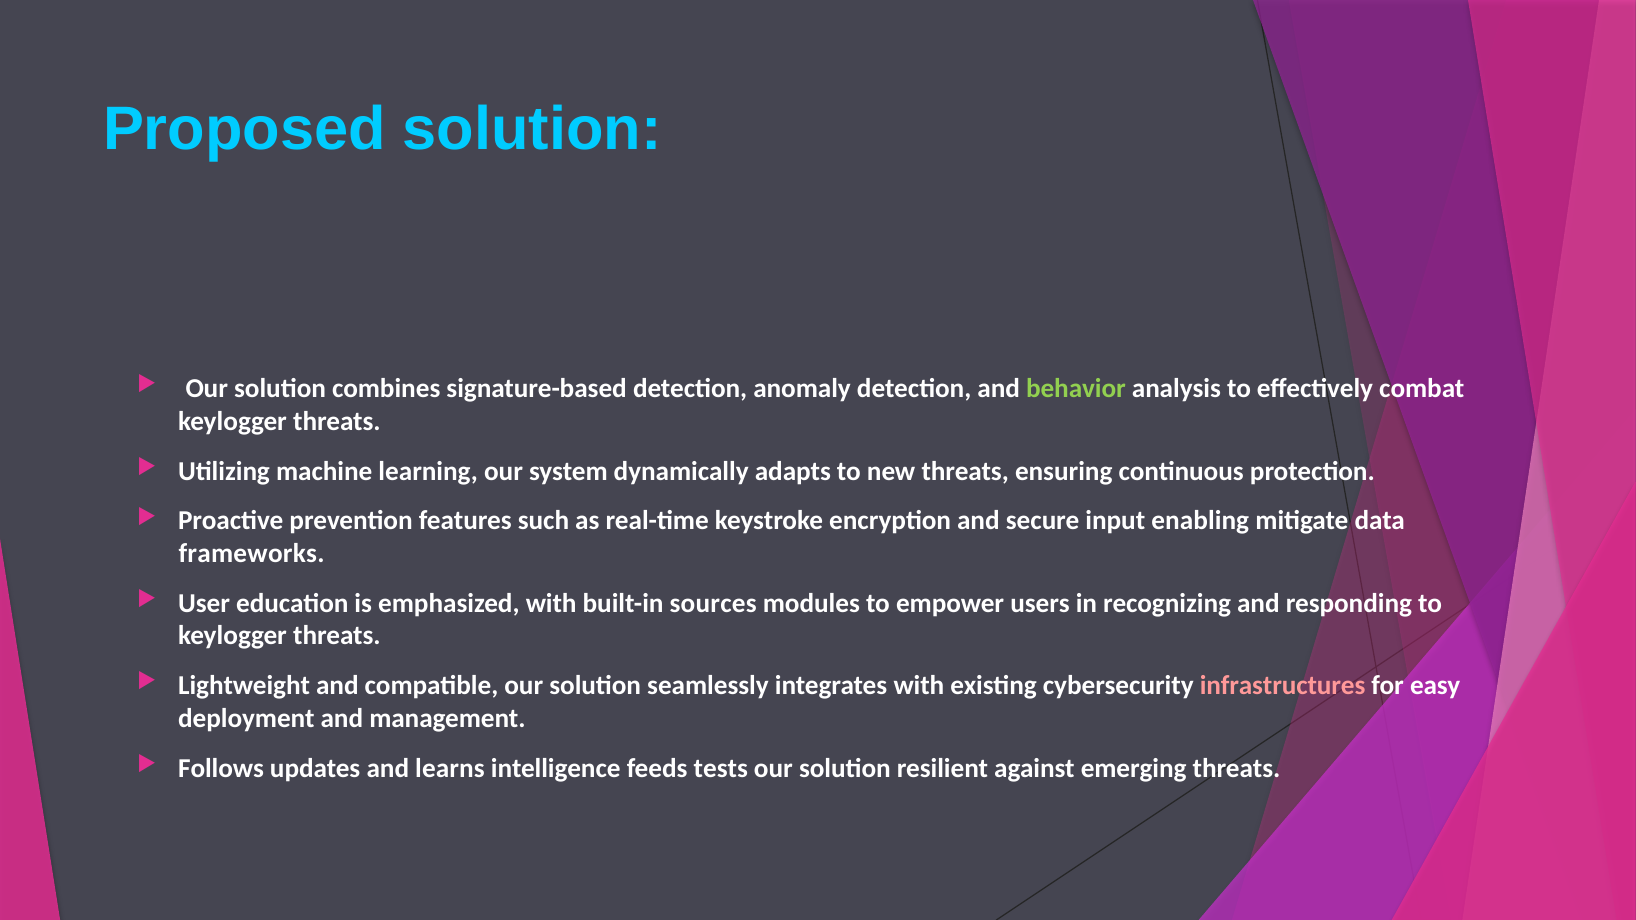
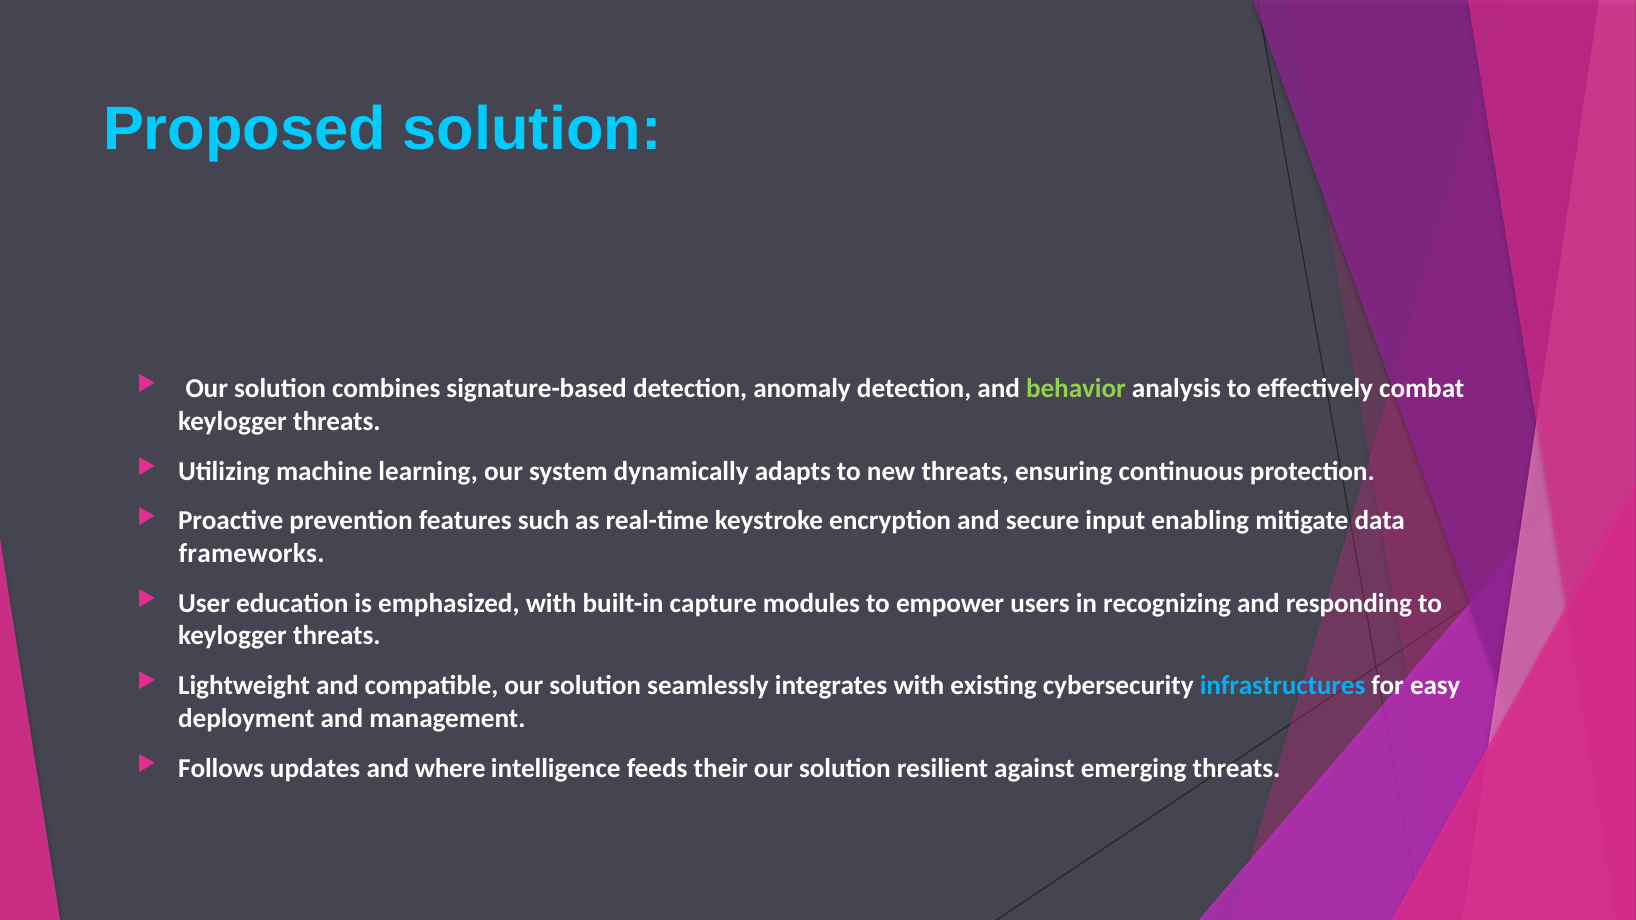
sources: sources -> capture (713, 603)
infrastructures colour: pink -> light blue (1283, 686)
learns: learns -> where (450, 768)
tests: tests -> their (721, 768)
